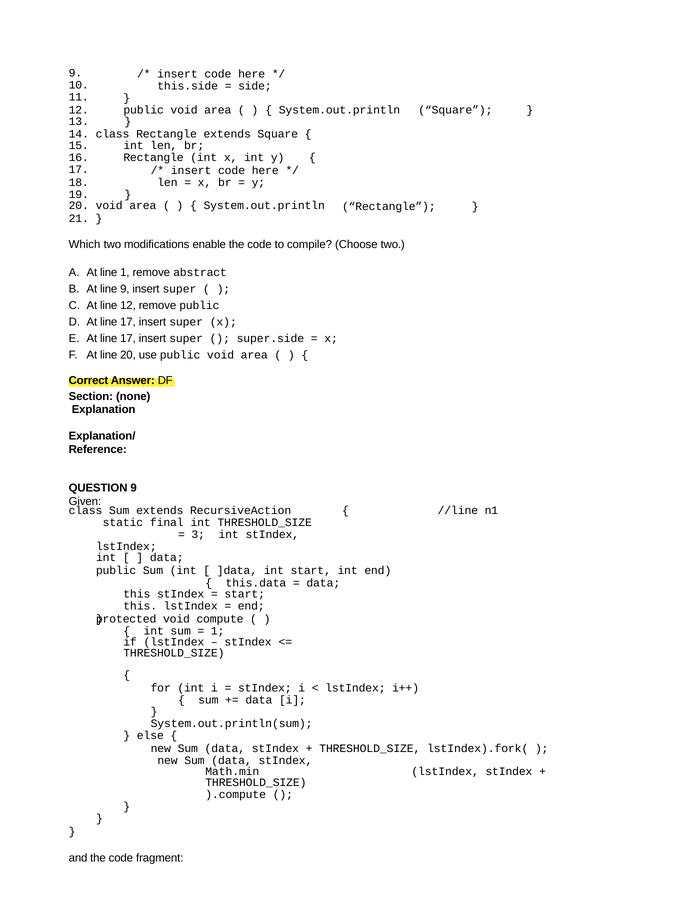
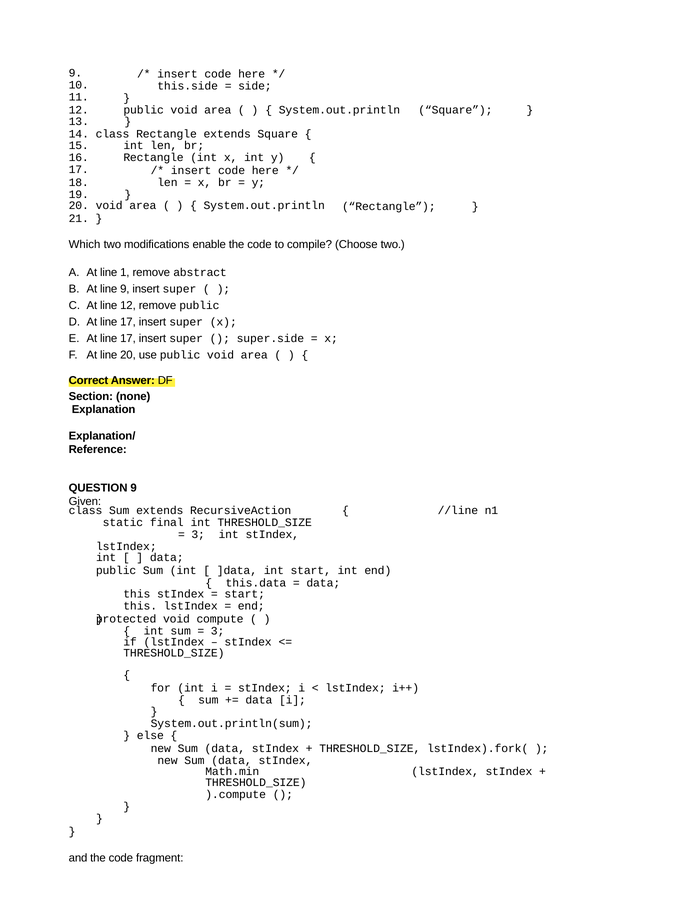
1: 1 -> 3 (218, 630)
